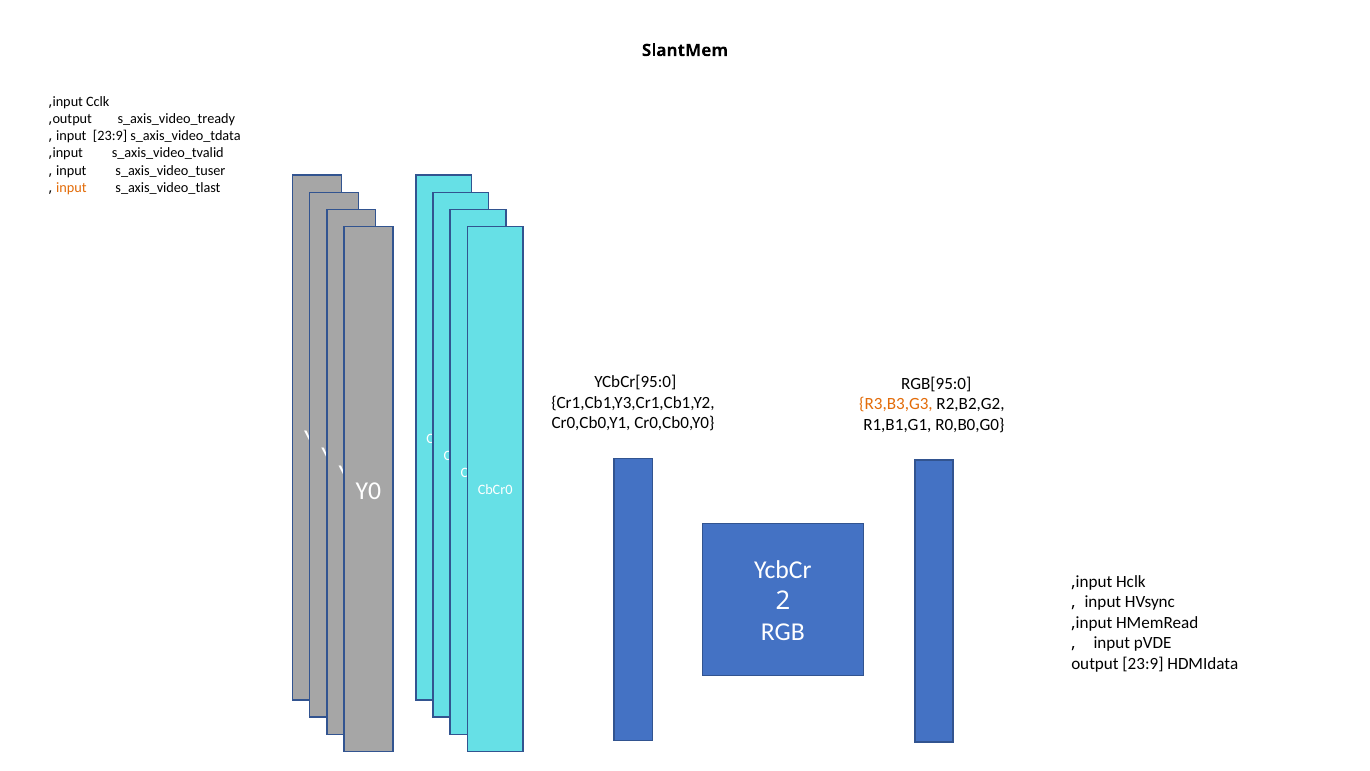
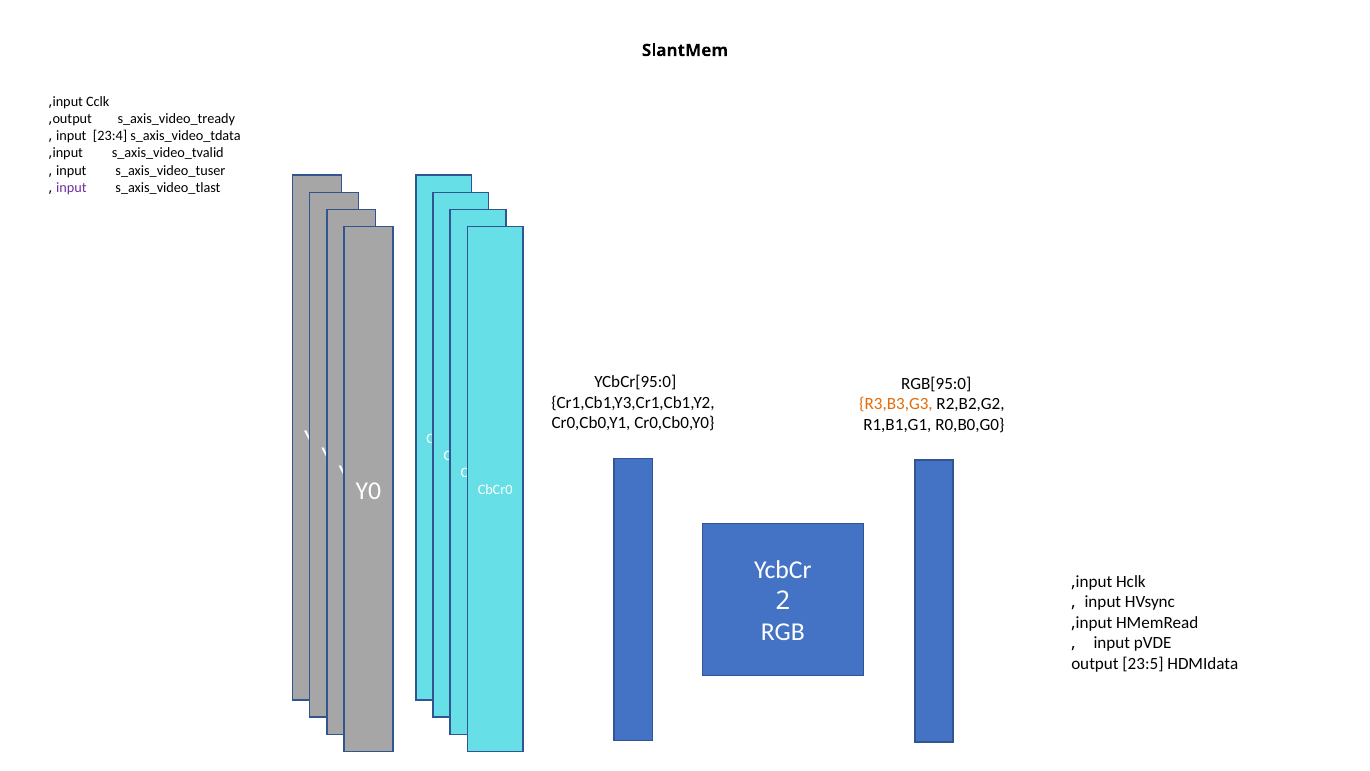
input 23:9: 23:9 -> 23:4 (110, 136)
input colour: orange -> purple (71, 187)
output 23:9: 23:9 -> 23:5 (1143, 663)
